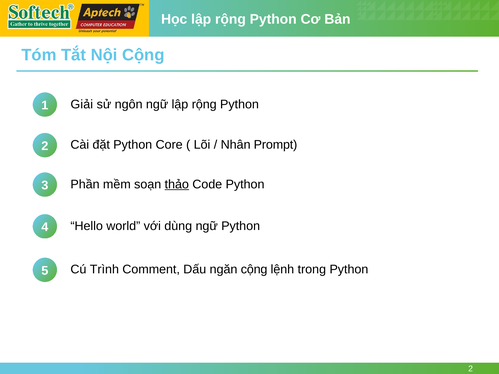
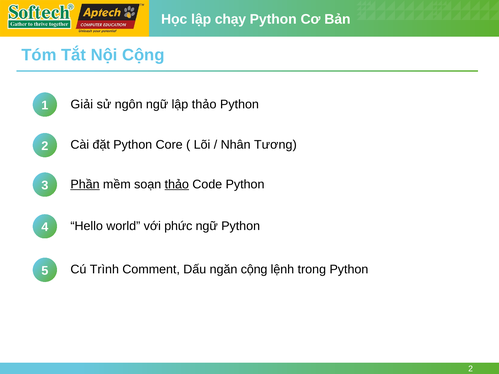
rộng: rộng -> chạy (230, 19)
ngữ lập rộng: rộng -> thảo (204, 104)
Prompt: Prompt -> Tương (275, 145)
Phần underline: none -> present (85, 184)
dùng: dùng -> phức (178, 226)
